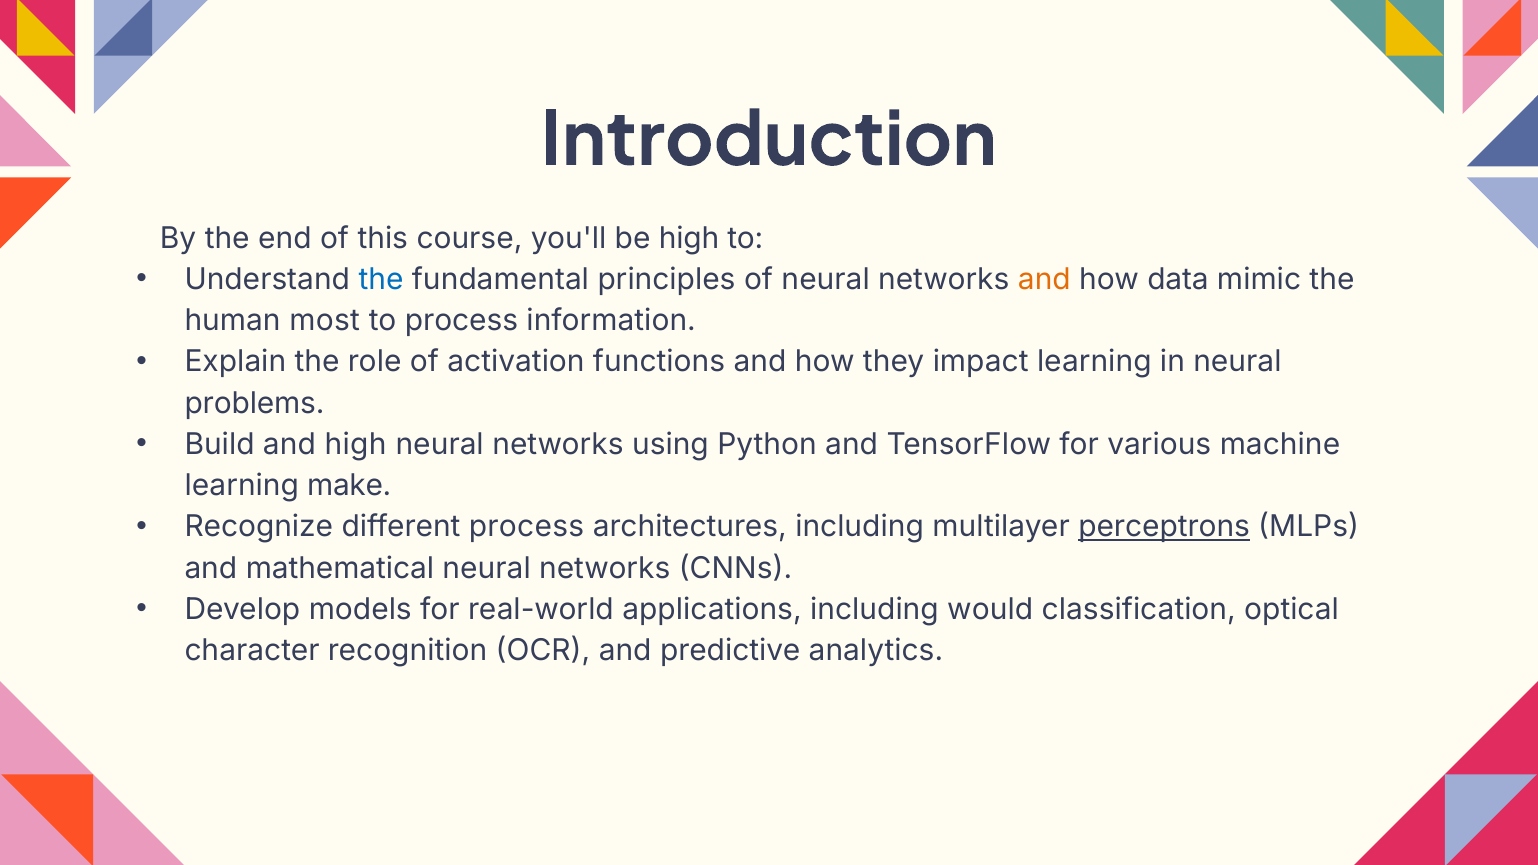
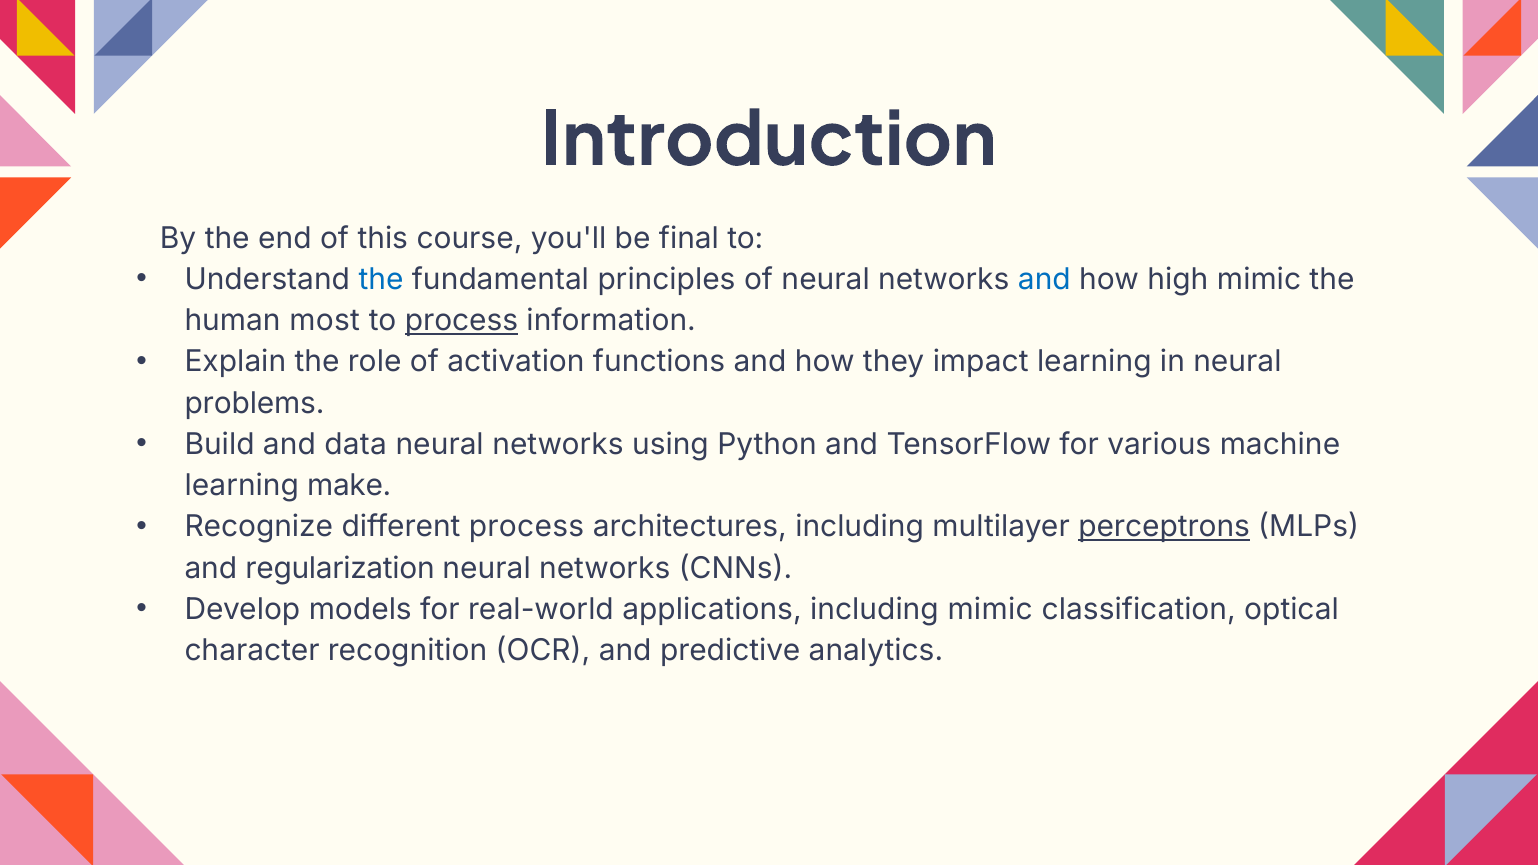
be high: high -> final (689, 238)
and colour: orange -> blue (1044, 280)
data: data -> high (1178, 280)
process underline: none -> present (461, 321)
and high: high -> data (356, 445)
mathematical: mathematical -> regularization (340, 568)
including would: would -> mimic (990, 610)
